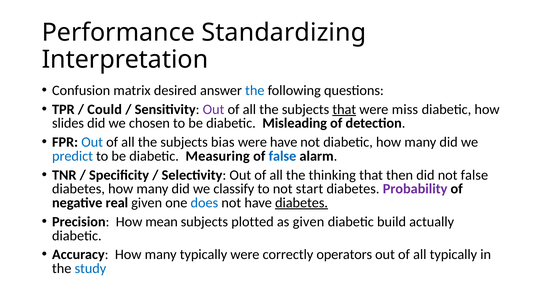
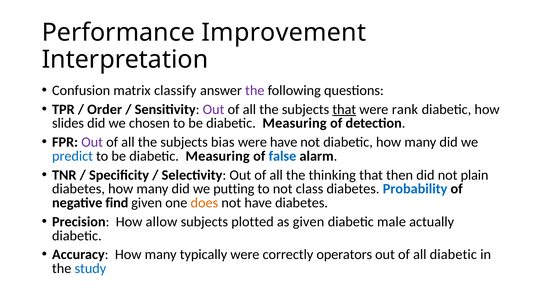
Standardizing: Standardizing -> Improvement (284, 32)
desired: desired -> classify (175, 90)
the colour: blue -> purple (255, 90)
Could: Could -> Order (105, 109)
miss: miss -> rank (405, 109)
Misleading: Misleading -> Measuring (295, 123)
Out colour: blue -> purple (92, 142)
not false: false -> plain (475, 175)
classify: classify -> putting (234, 189)
start: start -> class (310, 189)
Probability colour: purple -> blue (415, 189)
real: real -> find (117, 203)
does colour: blue -> orange (204, 203)
diabetes underline: present -> none (302, 203)
mean: mean -> allow (161, 222)
build: build -> male (391, 222)
all typically: typically -> diabetic (453, 255)
